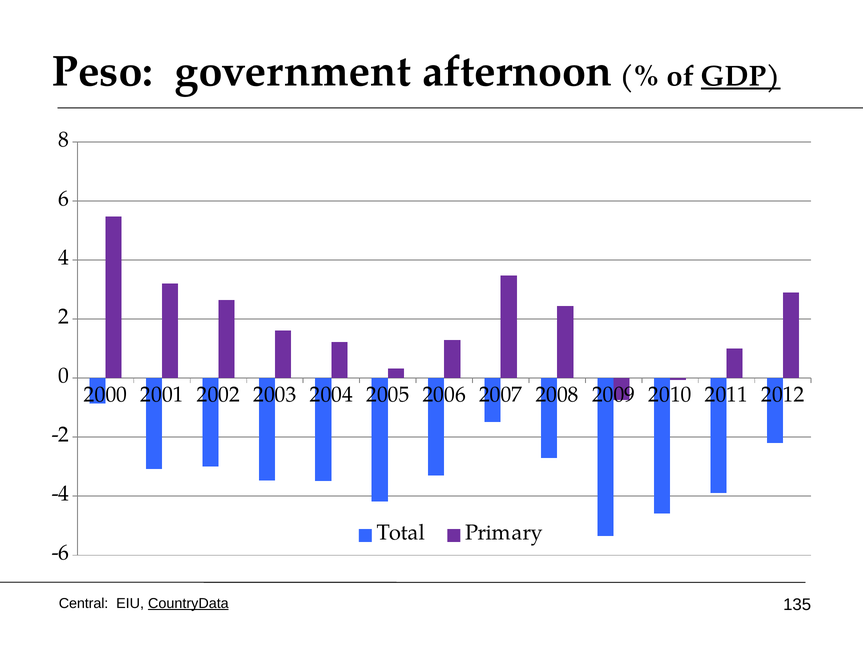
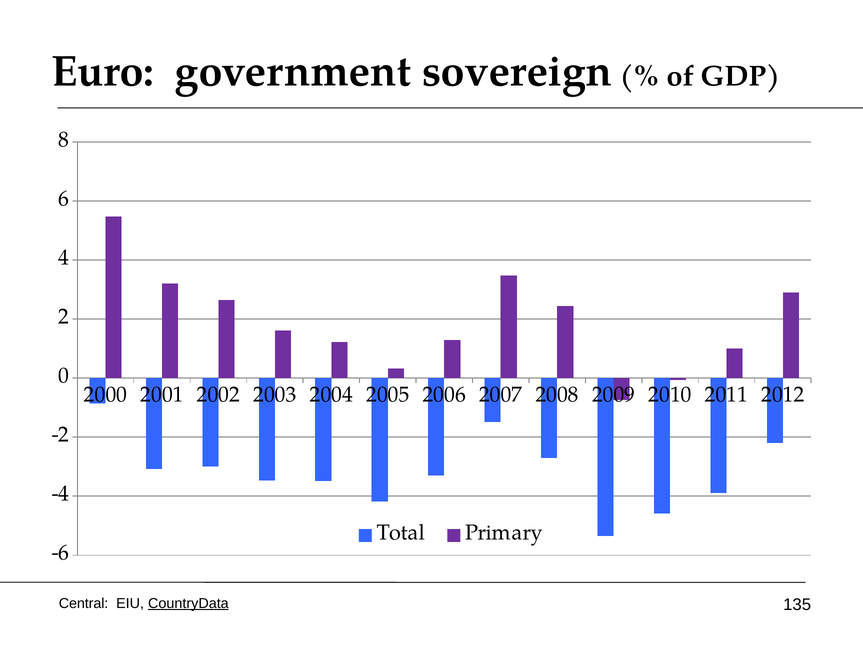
Peso: Peso -> Euro (103, 71)
afternoon: afternoon -> sovereign (517, 71)
GDP underline: present -> none (741, 76)
